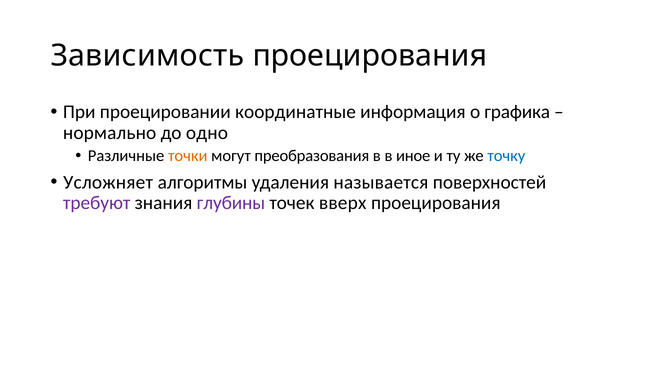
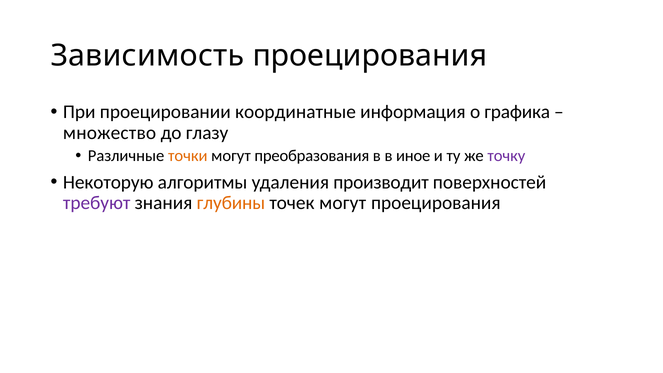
нормально: нормально -> множество (110, 133)
одно: одно -> глазу (207, 133)
точку colour: blue -> purple (506, 156)
Усложняет: Усложняет -> Некоторую (108, 182)
называется: называется -> производит (381, 182)
глубины colour: purple -> orange (231, 203)
точек вверх: вверх -> могут (343, 203)
